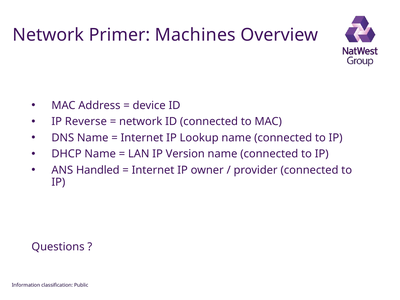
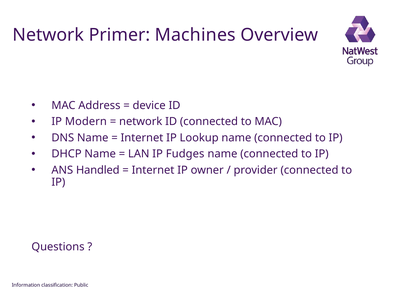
Reverse: Reverse -> Modern (86, 122)
Version: Version -> Fudges (185, 154)
